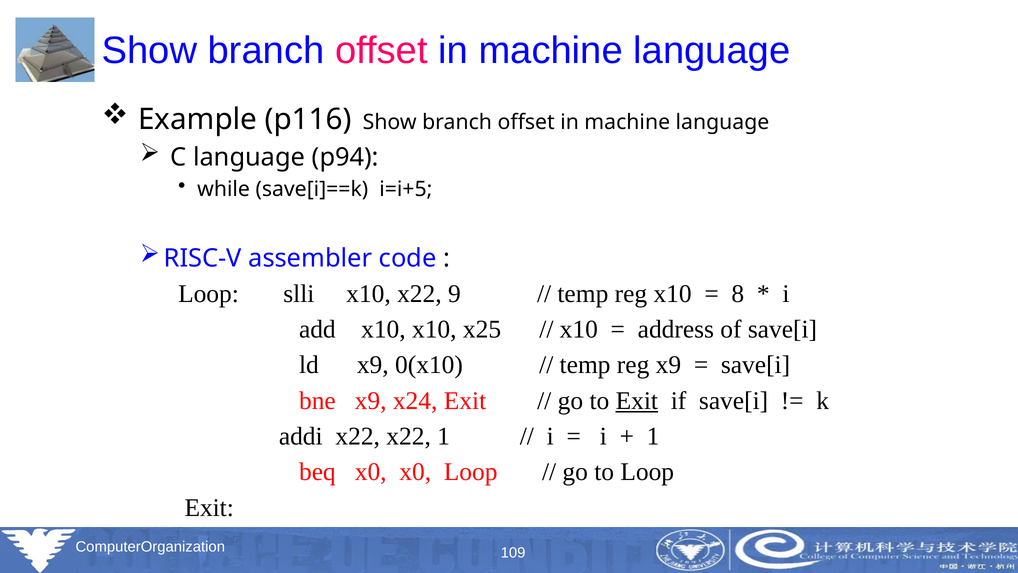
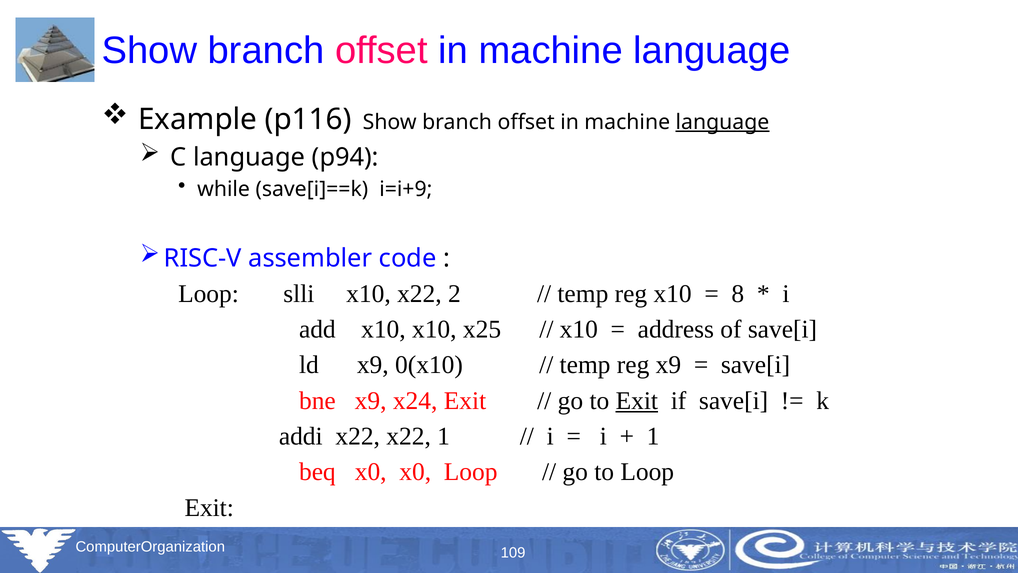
language underline: none -> present (722, 122)
i=i+5: i=i+5 -> i=i+9 (406, 189)
9: 9 -> 2 (454, 294)
